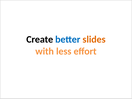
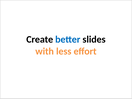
slides colour: orange -> black (94, 39)
